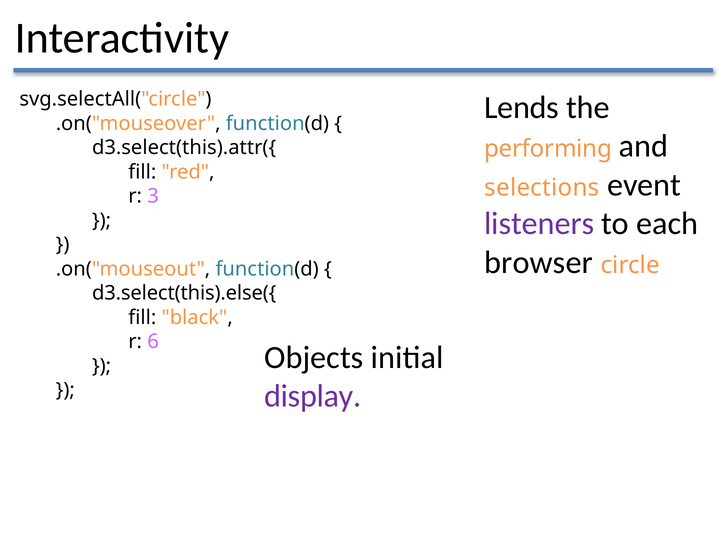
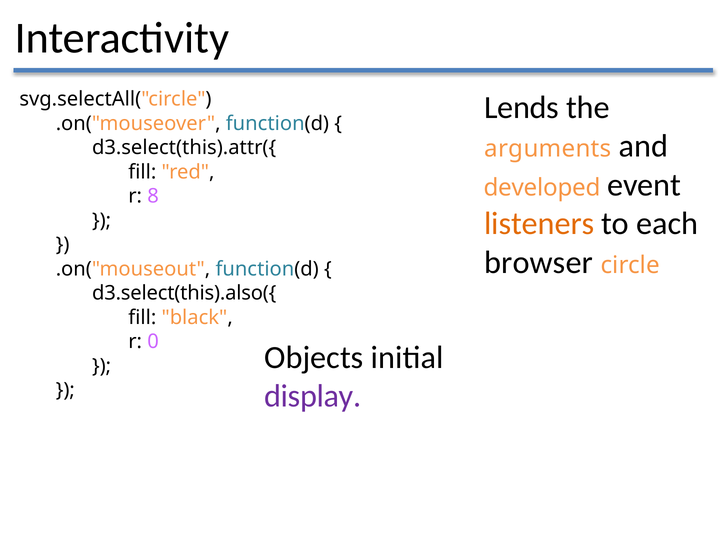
performing: performing -> arguments (548, 149)
selections: selections -> developed (542, 187)
3: 3 -> 8 (153, 196)
listeners colour: purple -> orange (539, 224)
d3.select(this).else({: d3.select(this).else({ -> d3.select(this).also({ (184, 293)
6: 6 -> 0 (153, 341)
